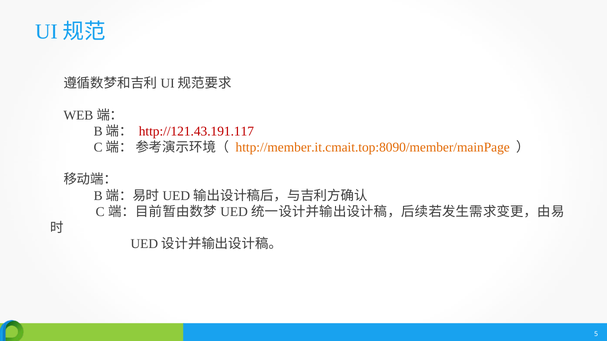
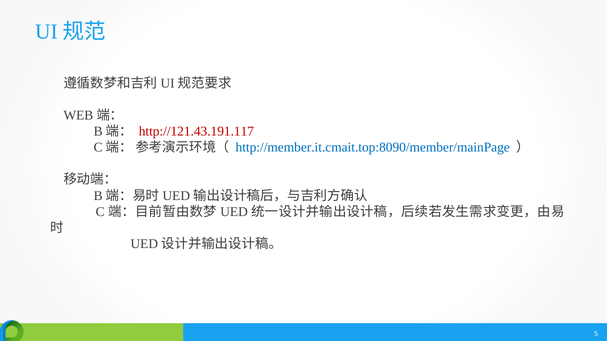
http://member.it.cmait.top:8090/member/mainPage colour: orange -> blue (373, 148)
